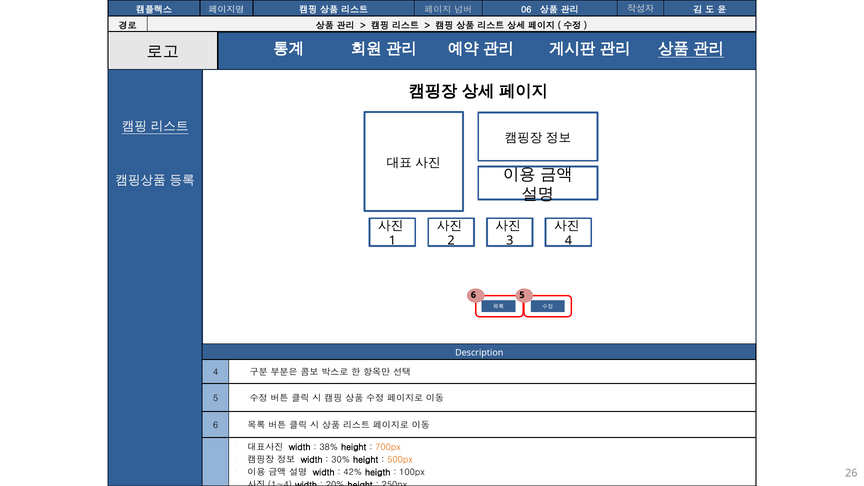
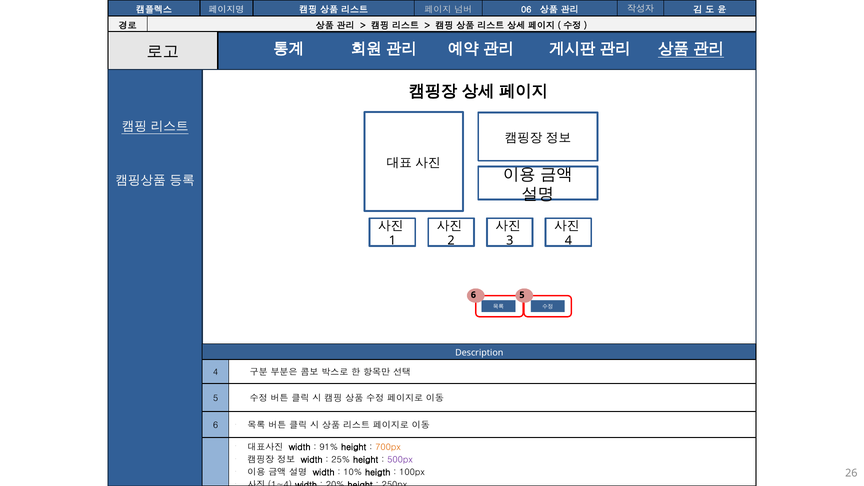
38%: 38% -> 91% (329, 447)
30%: 30% -> 25% (341, 460)
500px colour: orange -> purple (400, 460)
42%: 42% -> 10% (353, 472)
